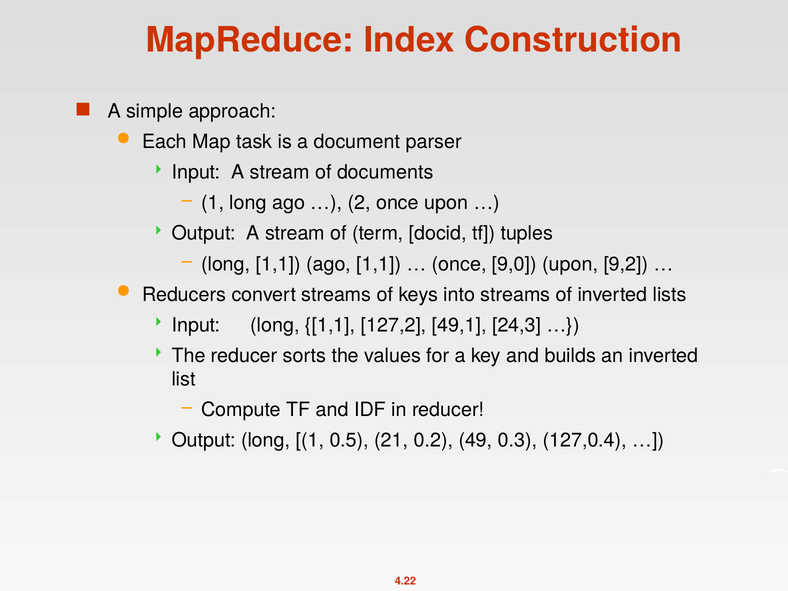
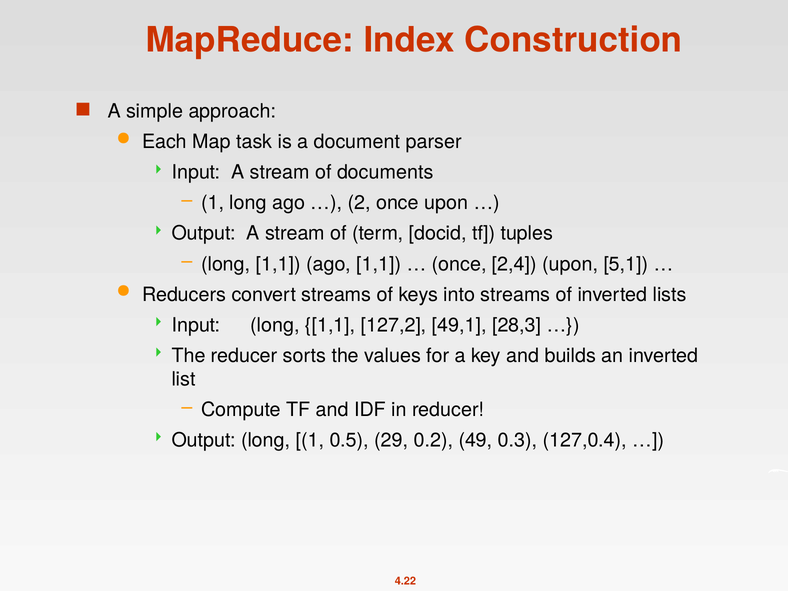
9,0: 9,0 -> 2,4 (514, 264)
9,2: 9,2 -> 5,1 (626, 264)
24,3: 24,3 -> 28,3 (517, 325)
21: 21 -> 29 (391, 440)
